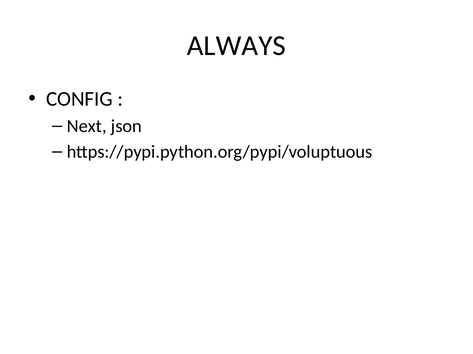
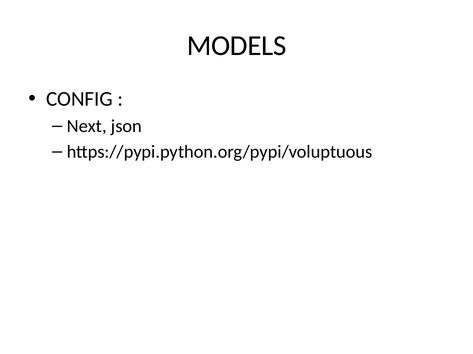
ALWAYS: ALWAYS -> MODELS (237, 46)
